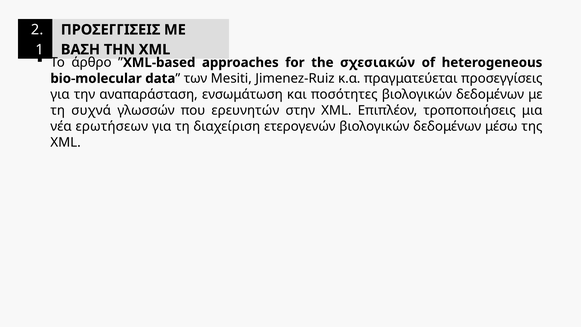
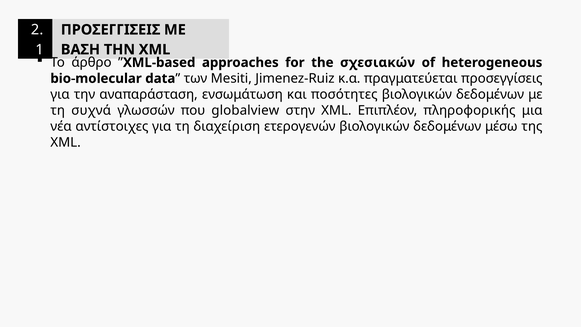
ερευνητών: ερευνητών -> globalview (245, 110)
τροποποιήσεις: τροποποιήσεις -> πληροφορικής (469, 110)
ερωτήσεων: ερωτήσεων -> αντίστοιχες (112, 126)
